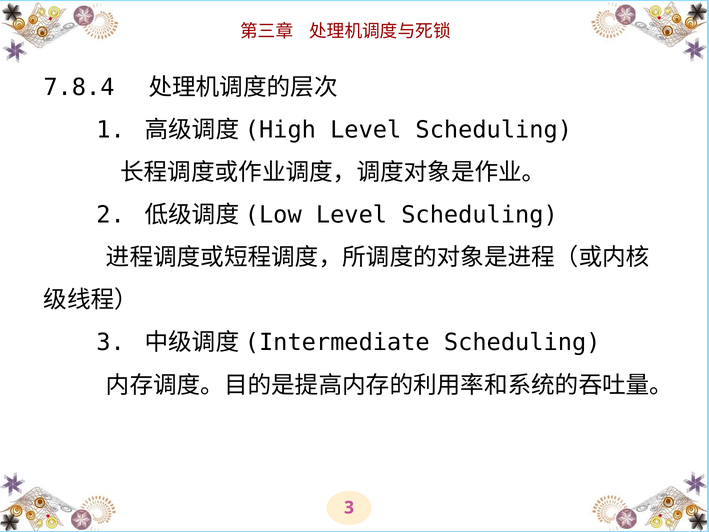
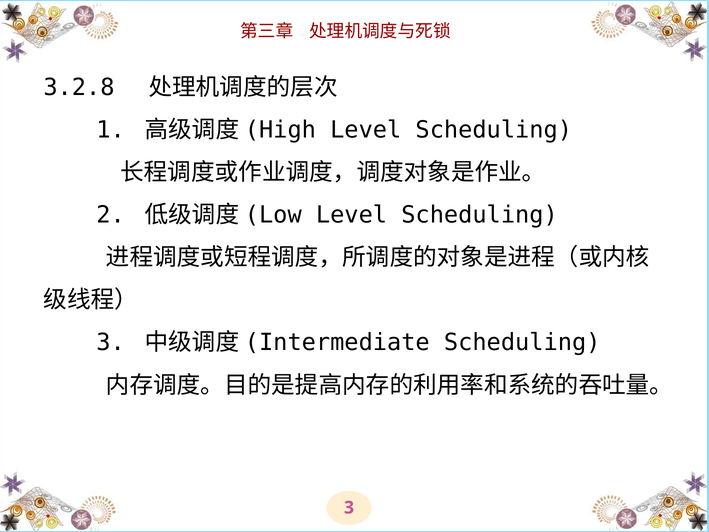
7.8.4: 7.8.4 -> 3.2.8 (79, 87)
